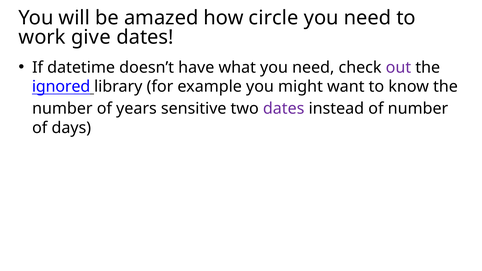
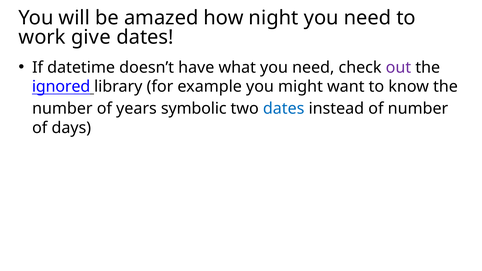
circle: circle -> night (274, 18)
sensitive: sensitive -> symbolic (194, 109)
dates colour: purple -> blue (284, 109)
